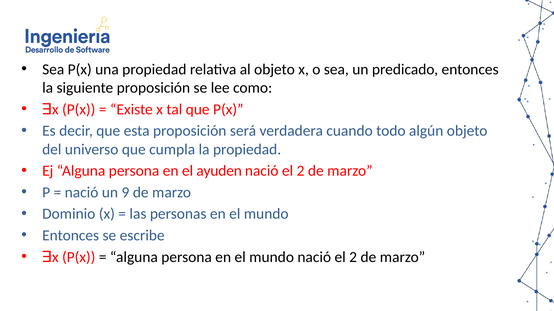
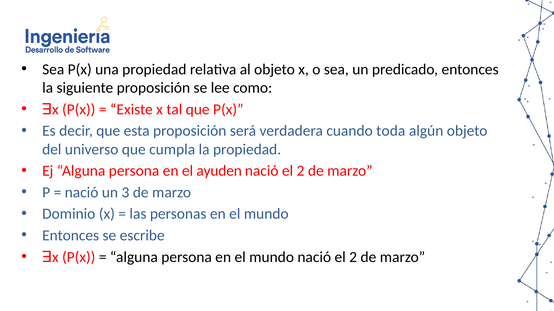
todo: todo -> toda (391, 131)
9: 9 -> 3 (125, 193)
